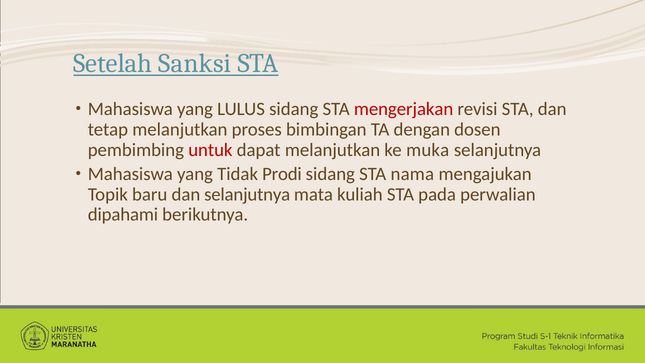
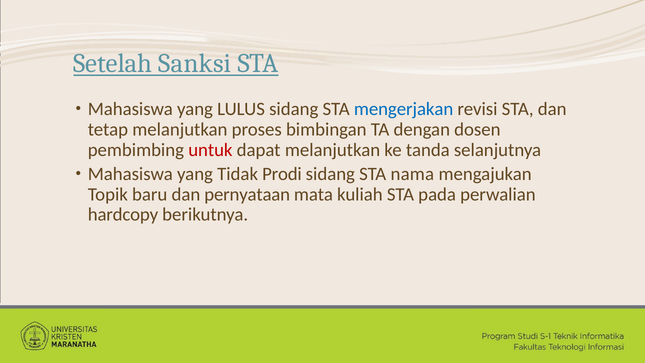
mengerjakan colour: red -> blue (404, 109)
muka: muka -> tanda (428, 150)
dan selanjutnya: selanjutnya -> pernyataan (247, 194)
dipahami: dipahami -> hardcopy (123, 215)
